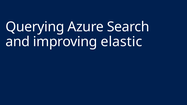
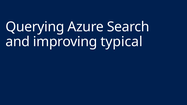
elastic: elastic -> typical (122, 42)
